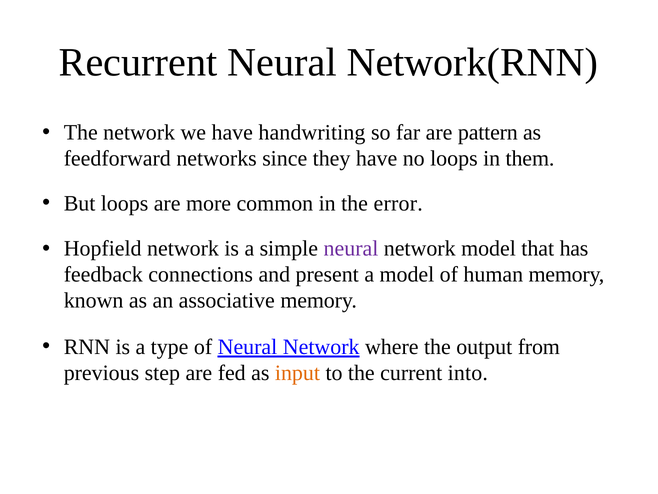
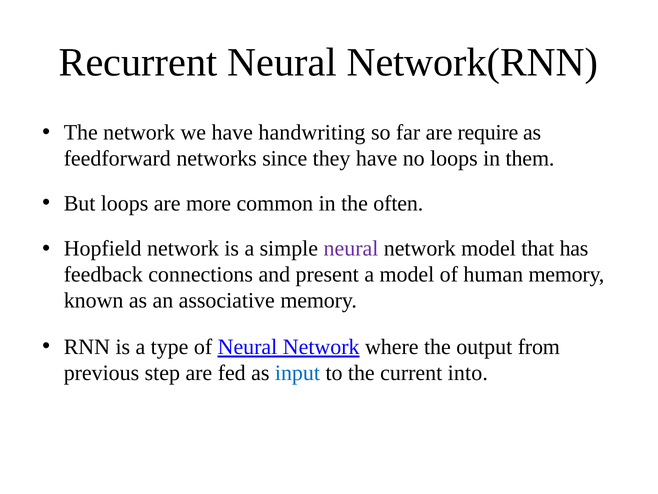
pattern: pattern -> require (488, 133)
error: error -> often (398, 203)
input colour: orange -> blue (297, 373)
